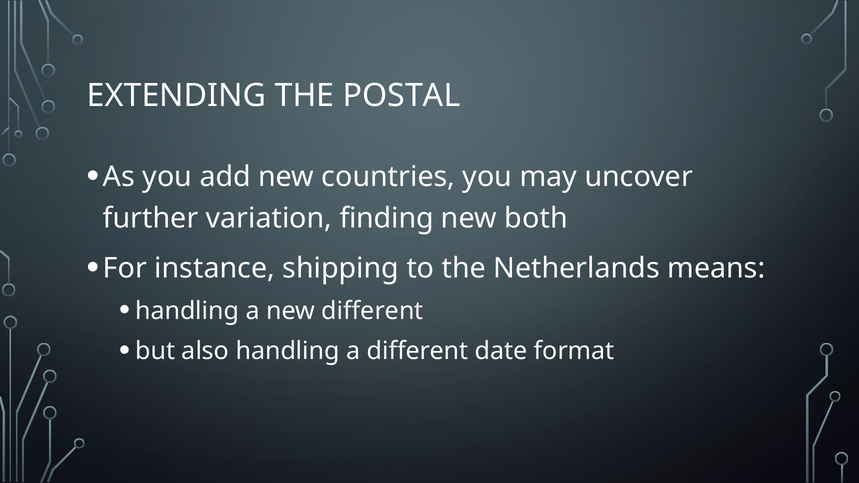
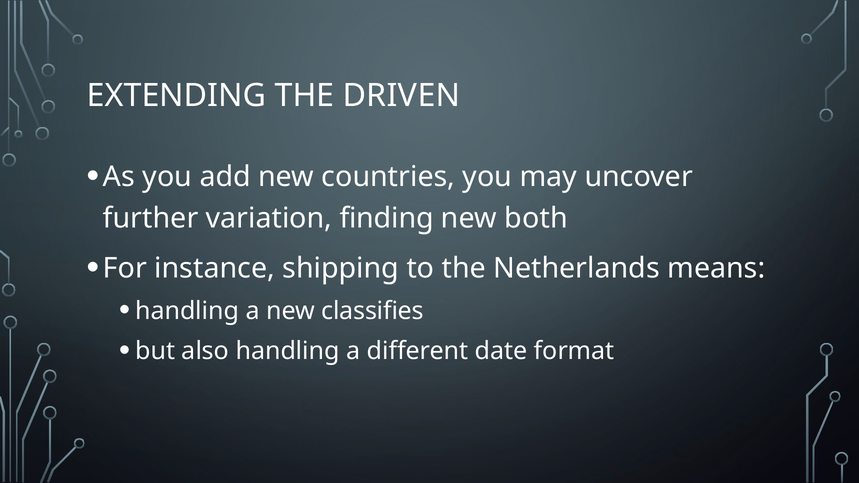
POSTAL: POSTAL -> DRIVEN (401, 95)
new different: different -> classifies (373, 311)
